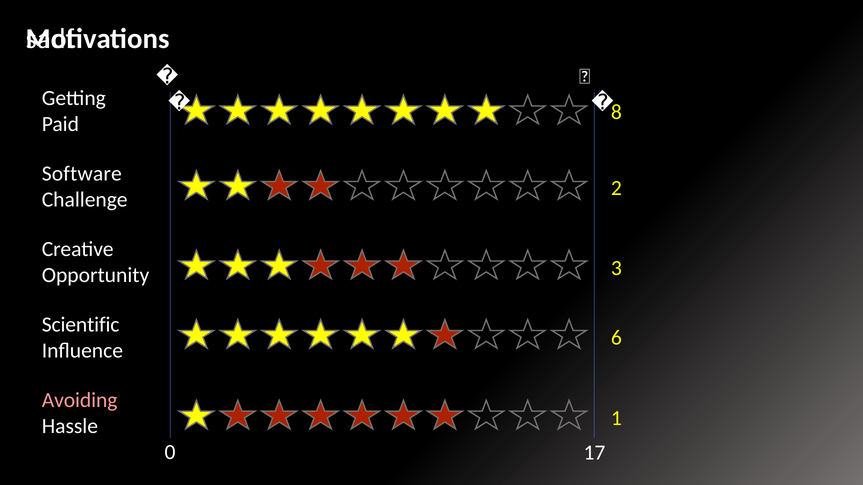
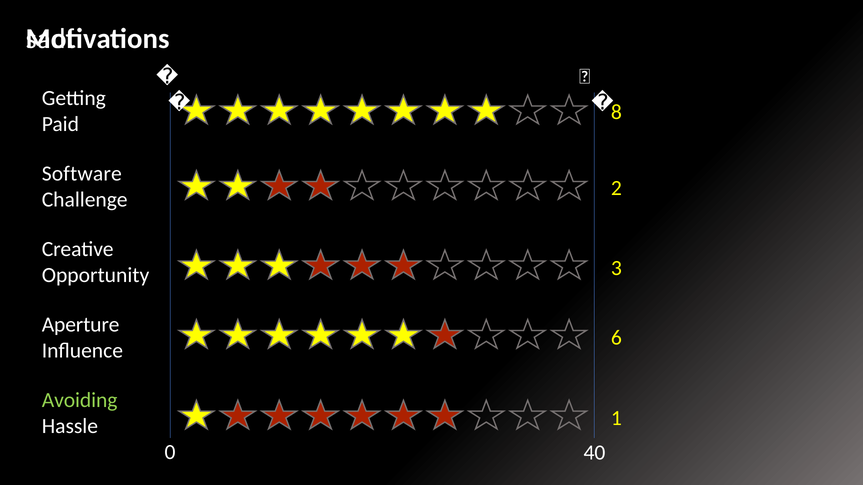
Scientific: Scientific -> Aperture (81, 325)
Avoiding colour: pink -> light green (80, 400)
17: 17 -> 40 (594, 453)
